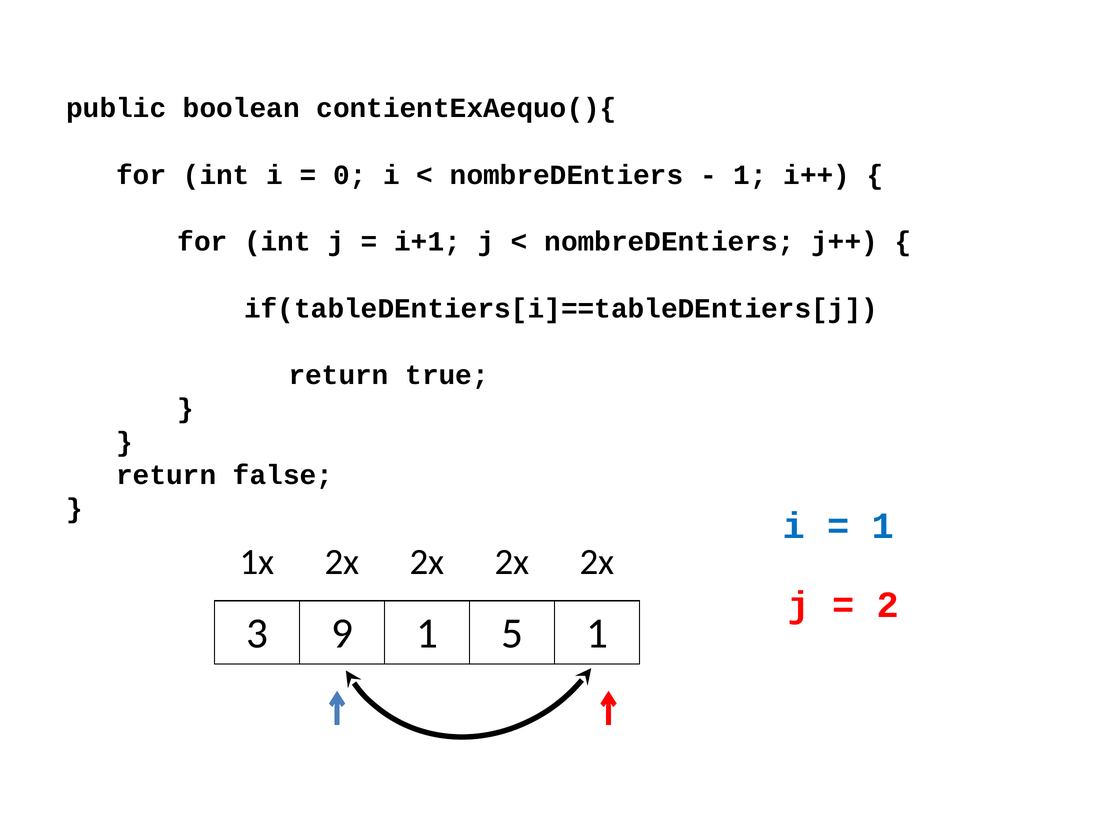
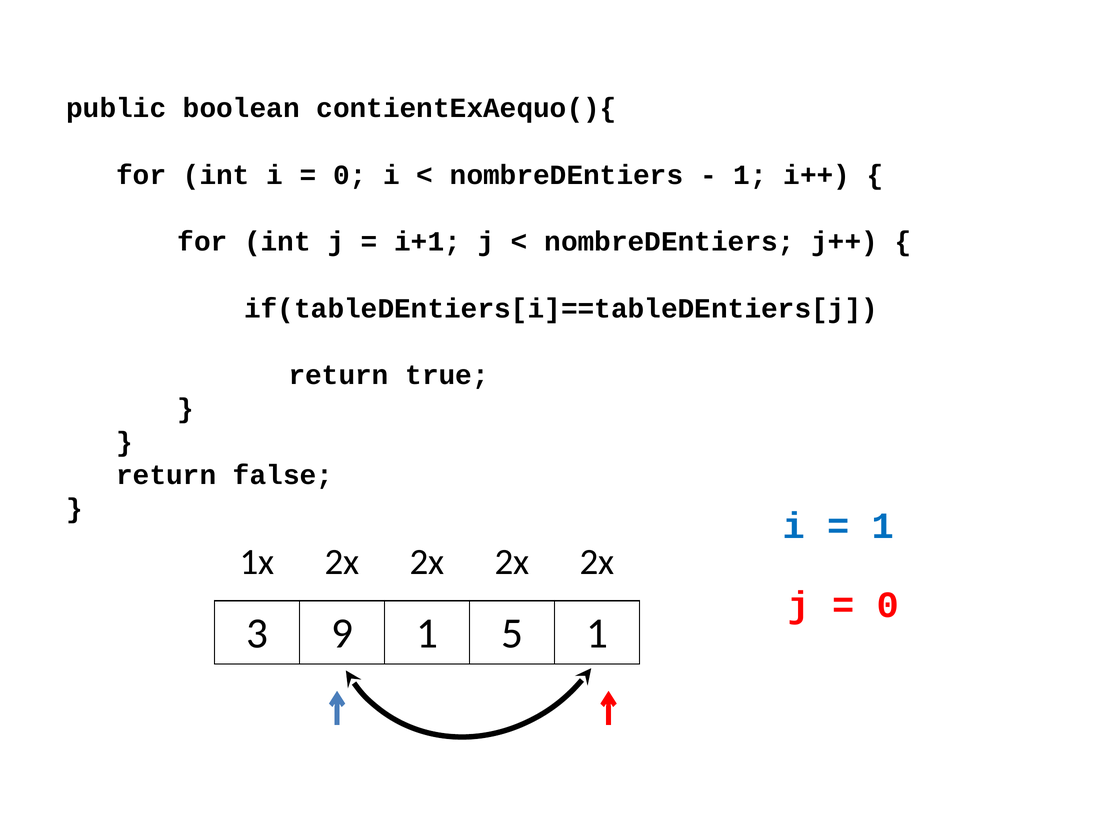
2: 2 -> 0 (888, 605)
